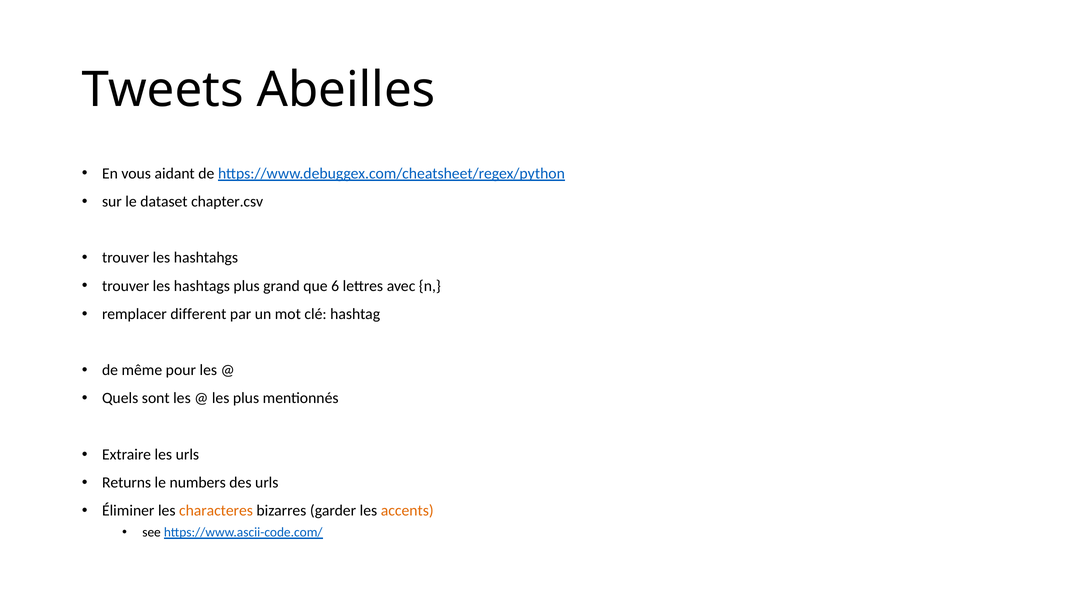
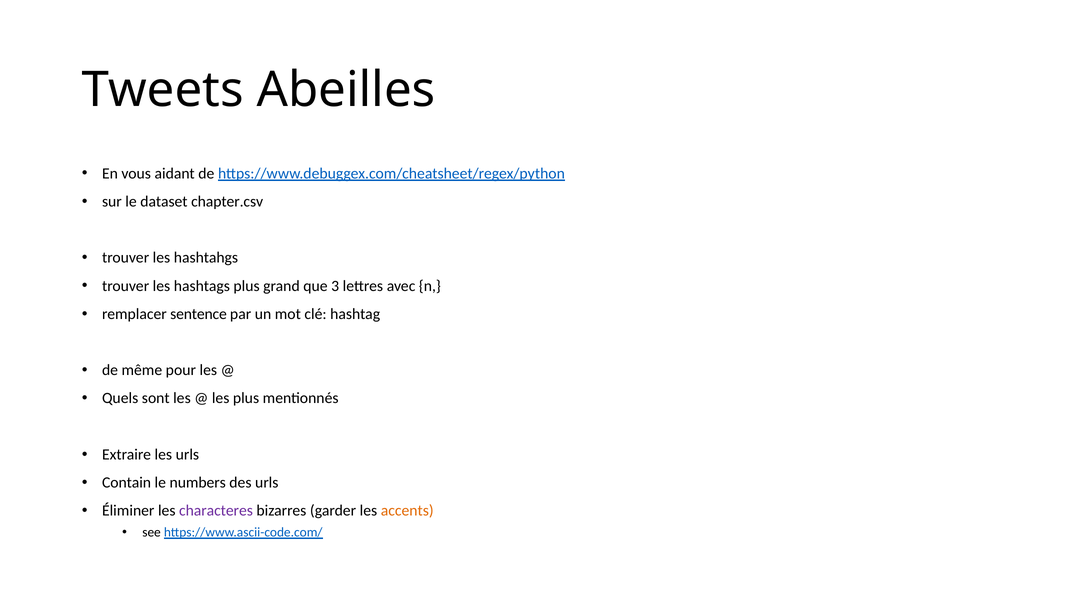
6: 6 -> 3 (335, 286)
different: different -> sentence (199, 314)
Returns: Returns -> Contain (127, 483)
characteres colour: orange -> purple (216, 511)
